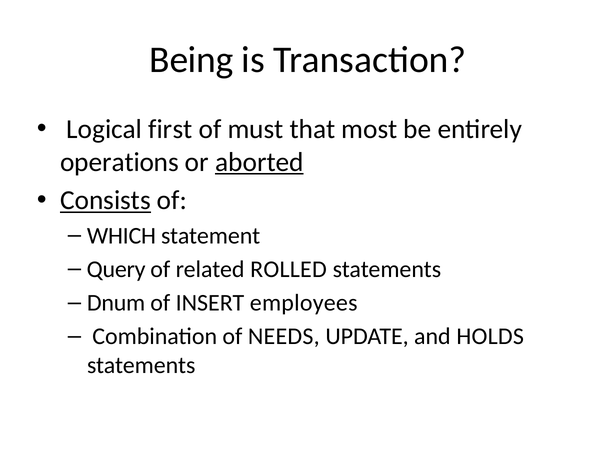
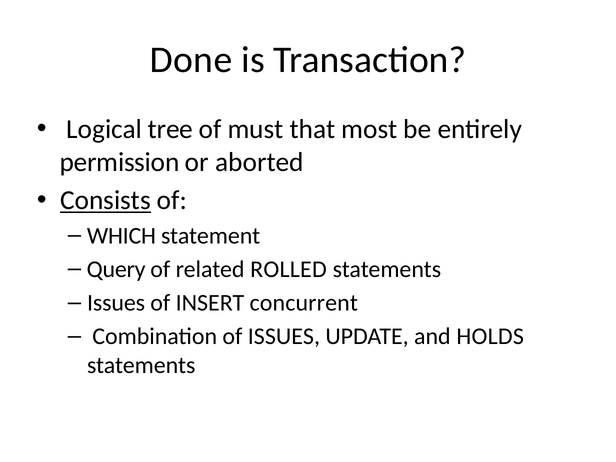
Being: Being -> Done (191, 60)
first: first -> tree (171, 129)
operations: operations -> permission (120, 162)
aborted underline: present -> none (259, 162)
Dnum: Dnum -> Issues (116, 303)
employees: employees -> concurrent (304, 303)
of NEEDS: NEEDS -> ISSUES (284, 336)
